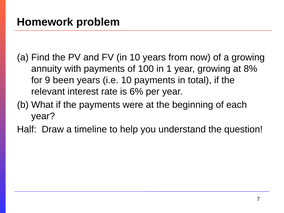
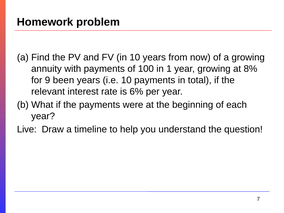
Half: Half -> Live (27, 129)
